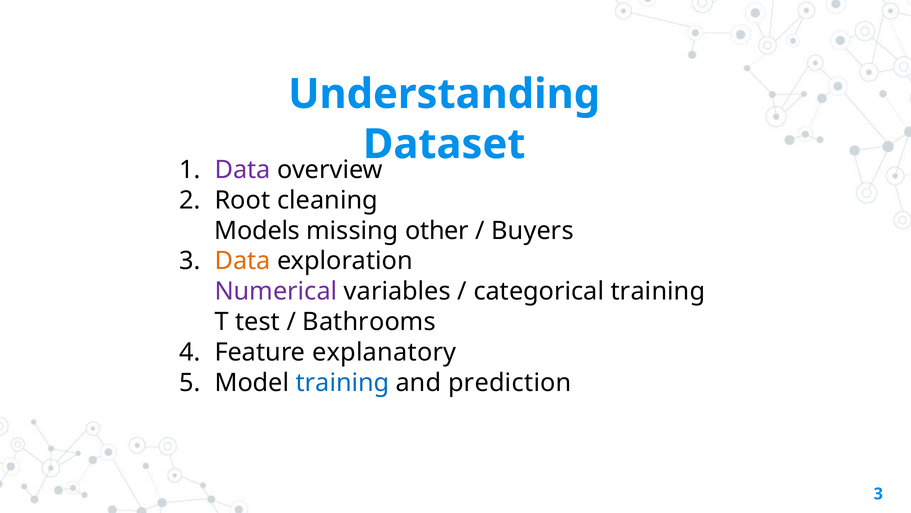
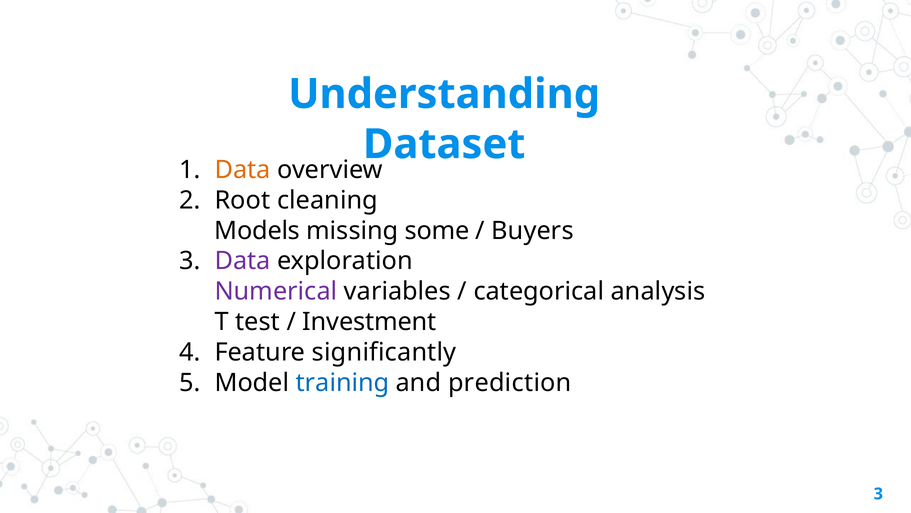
Data colour: purple -> orange (243, 170)
other: other -> some (437, 230)
Data colour: orange -> purple (243, 261)
categorical training: training -> analysis (658, 291)
Bathrooms: Bathrooms -> Investment (369, 322)
explanatory: explanatory -> significantly (384, 352)
